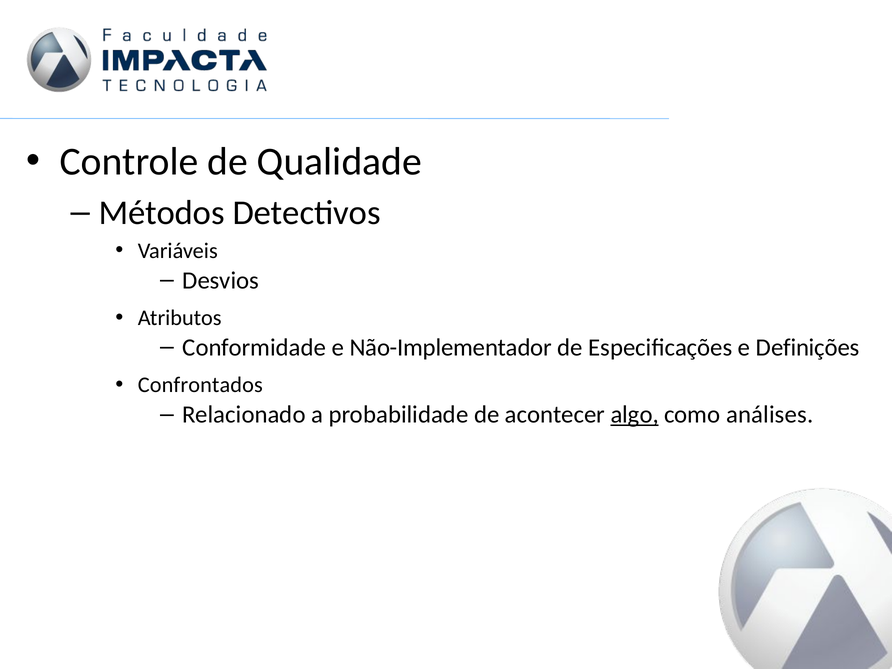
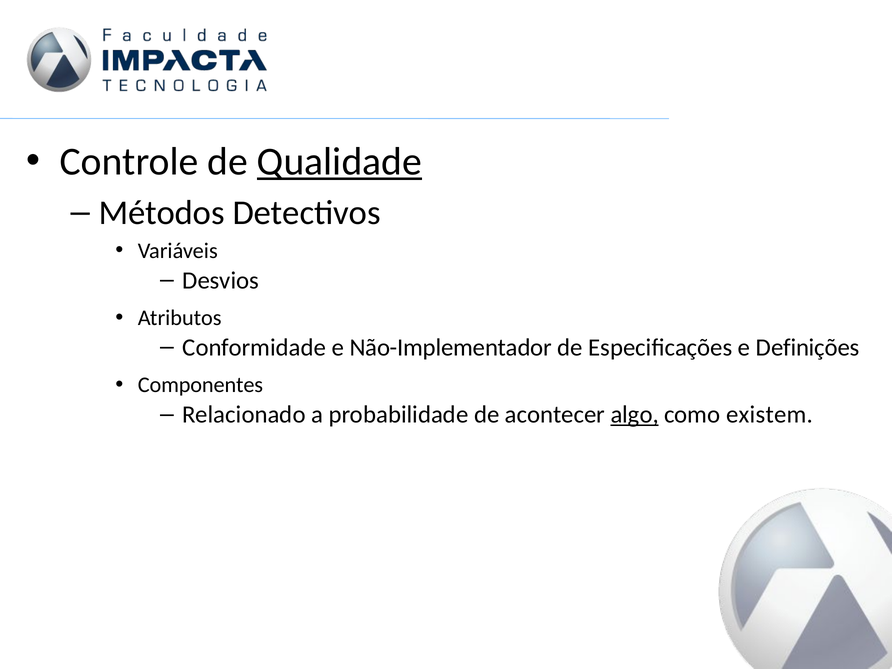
Qualidade underline: none -> present (339, 162)
Confrontados: Confrontados -> Componentes (200, 385)
análises: análises -> existem (770, 415)
